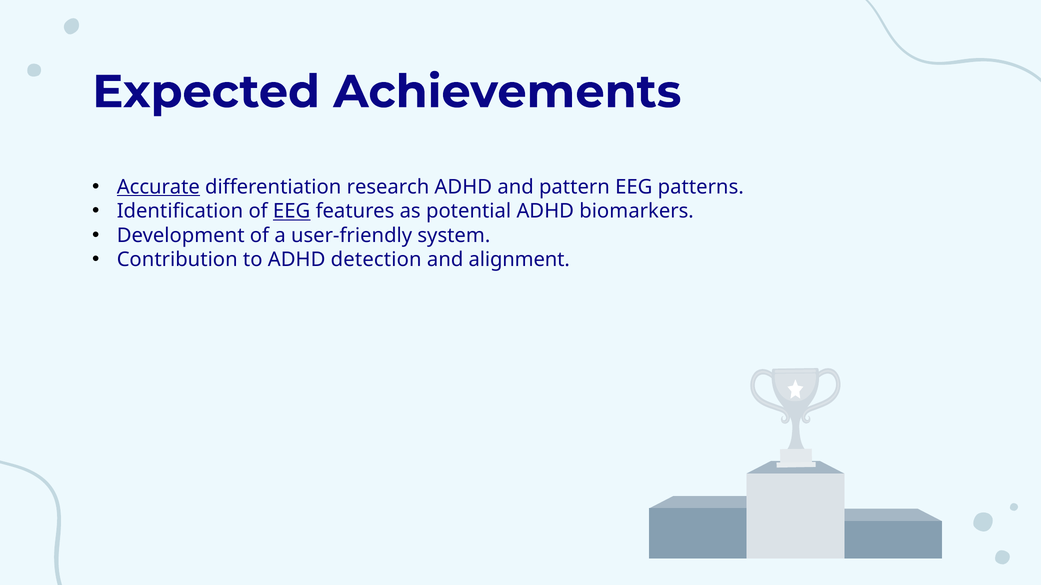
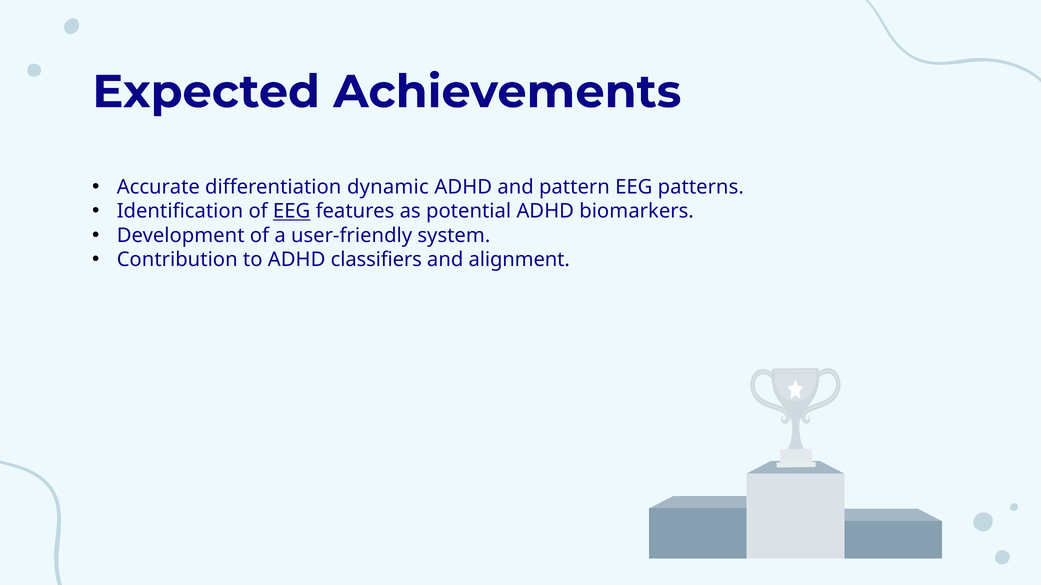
Accurate underline: present -> none (158, 187)
research: research -> dynamic (388, 187)
detection: detection -> classifiers (376, 260)
